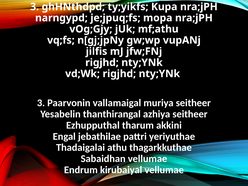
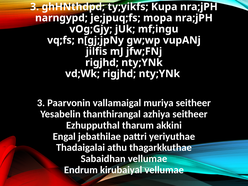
mf;athu: mf;athu -> mf;ingu (158, 29)
